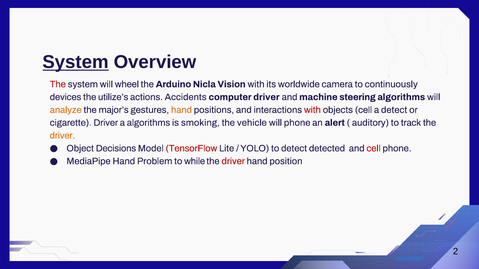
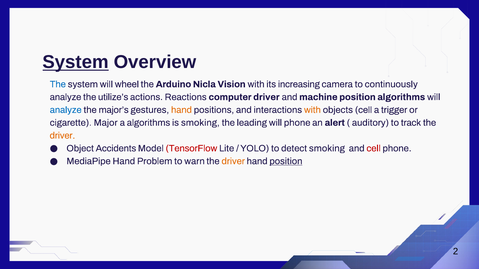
The colour: red -> blue (58, 84)
worldwide: worldwide -> increasing (299, 84)
devices: devices -> analyze (66, 97)
Accidents: Accidents -> Reactions (186, 97)
machine steering: steering -> position (357, 97)
analyze colour: orange -> blue (66, 110)
with colour: red -> orange (312, 110)
a detect: detect -> trigger (394, 110)
cigarette Driver: Driver -> Major (106, 123)
vehicle: vehicle -> leading (252, 123)
Decisions: Decisions -> Accidents (116, 149)
detect detected: detected -> smoking (327, 149)
while: while -> warn (194, 161)
driver colour: red -> orange (233, 161)
position underline: none -> present (286, 161)
